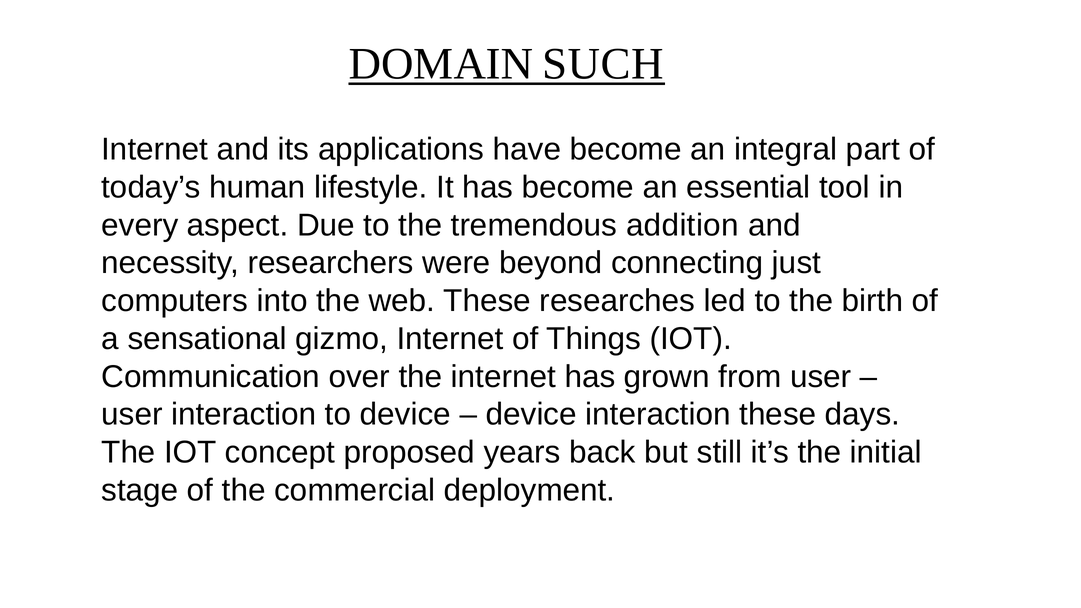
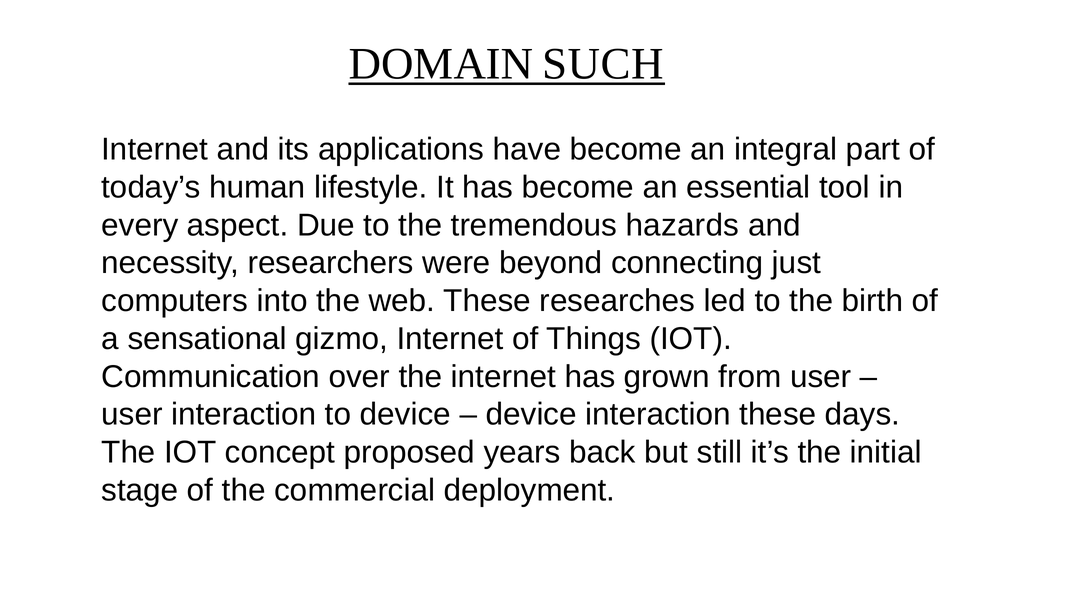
addition: addition -> hazards (682, 225)
